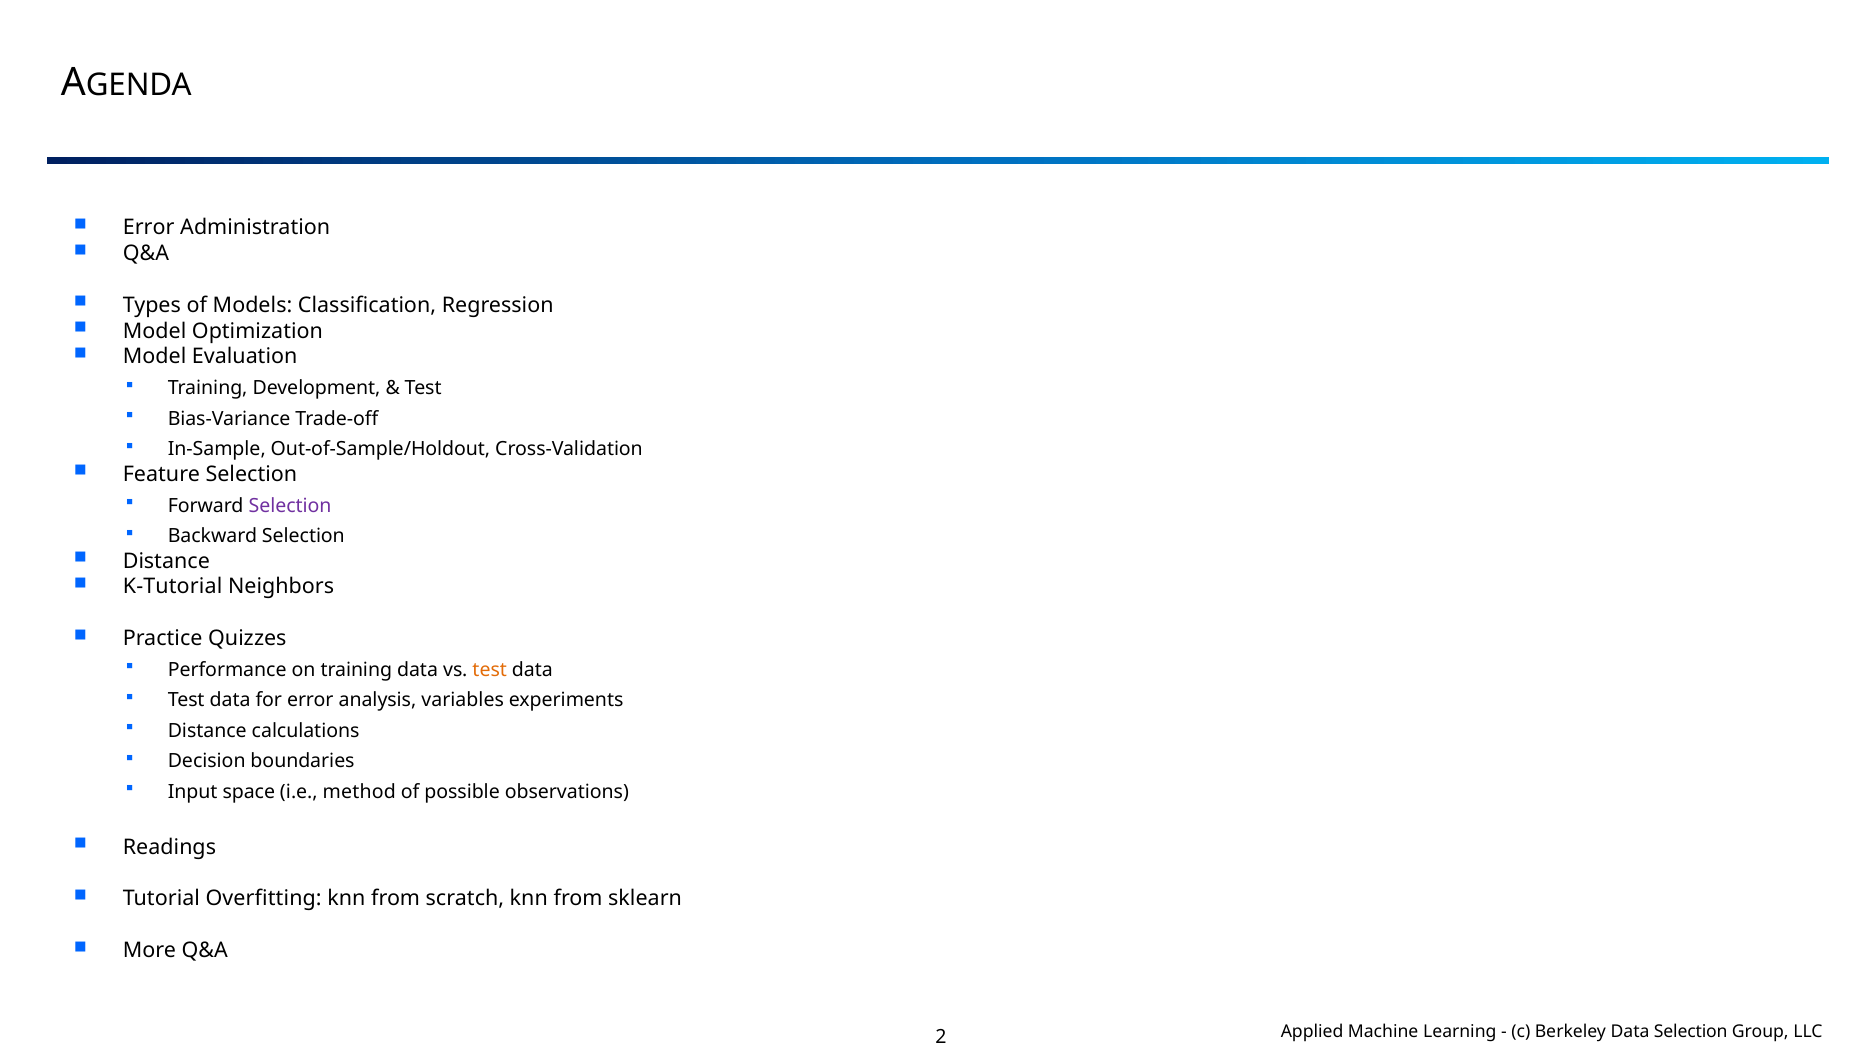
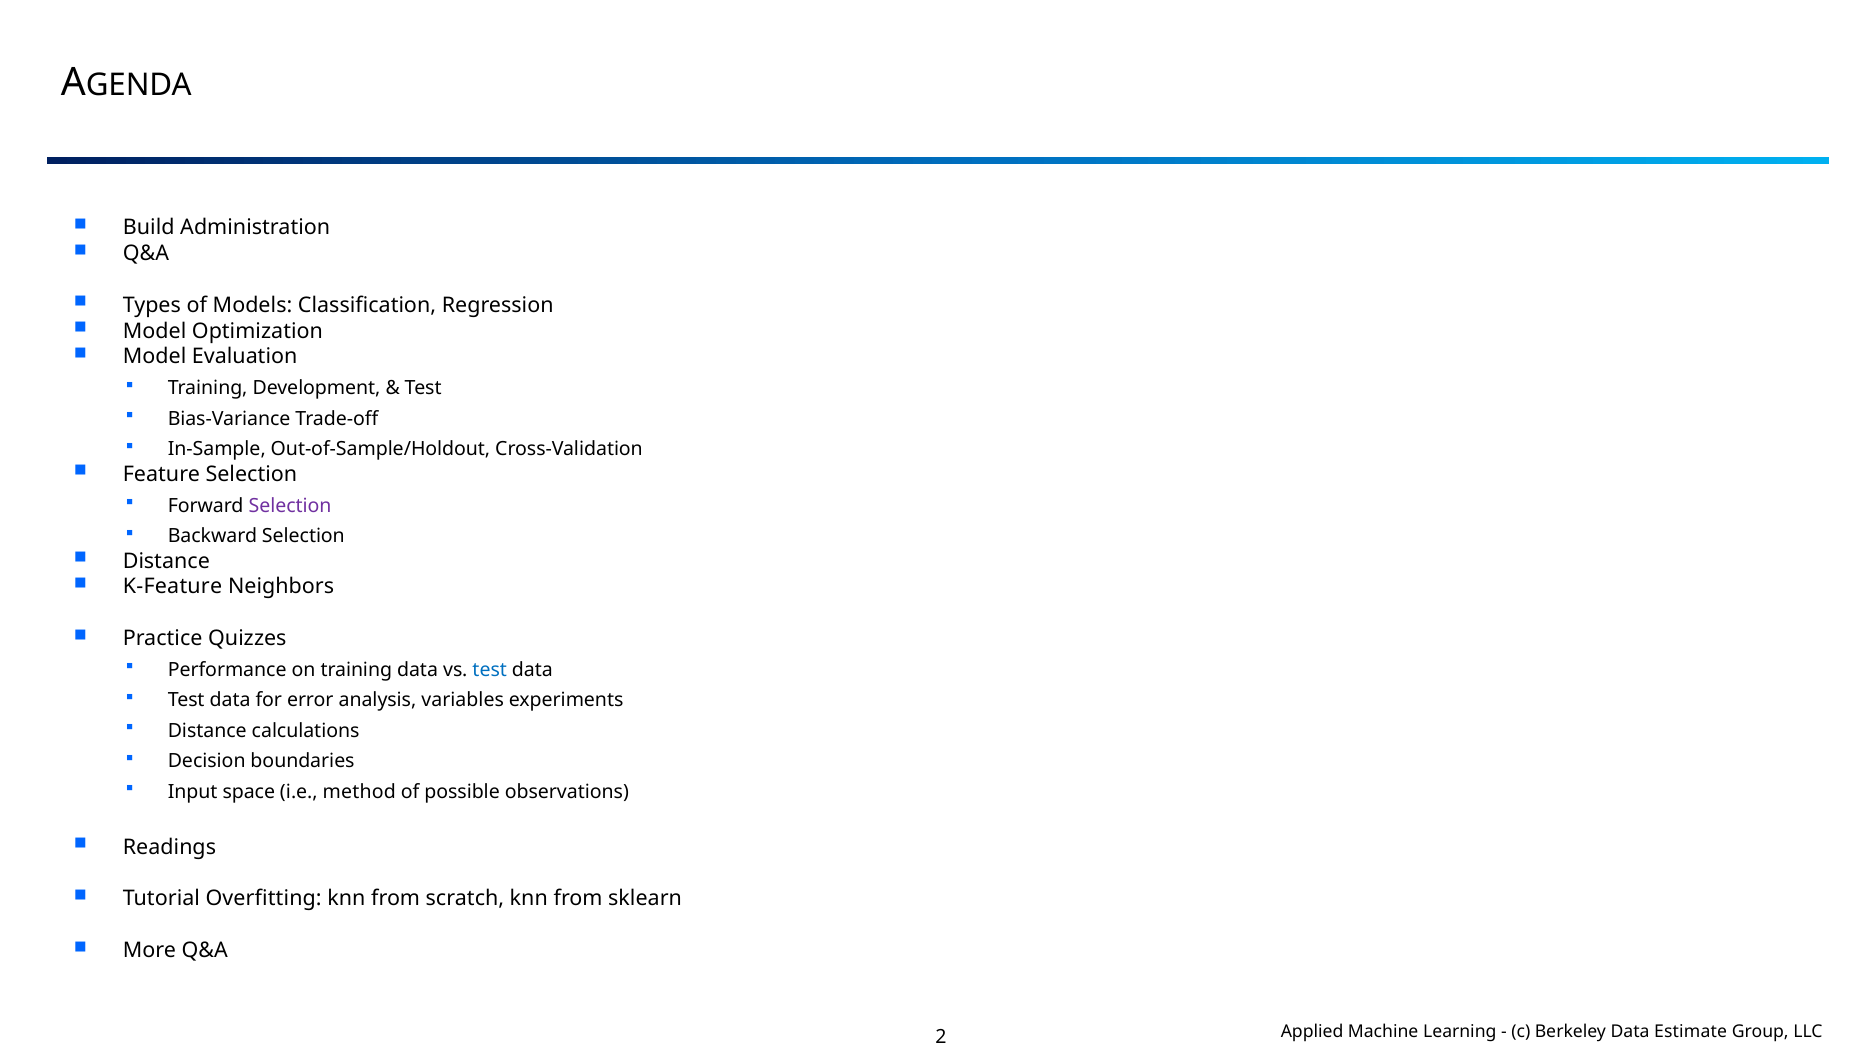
Error: Error -> Build (149, 228)
K-Tutorial: K-Tutorial -> K-Feature (173, 587)
test colour: orange -> blue (490, 670)
Data Selection: Selection -> Estimate (1691, 1032)
